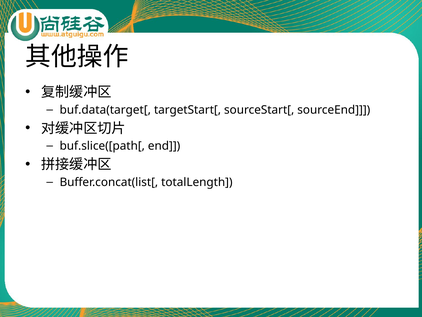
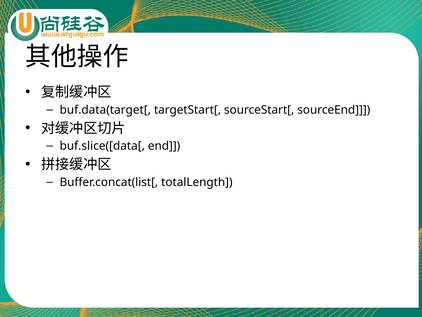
buf.slice([path[: buf.slice([path[ -> buf.slice([data[ (102, 146)
